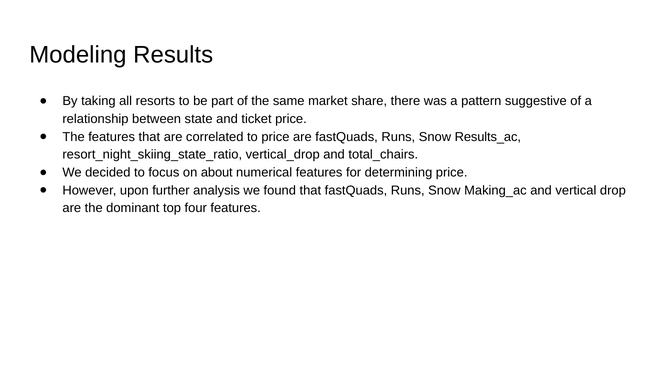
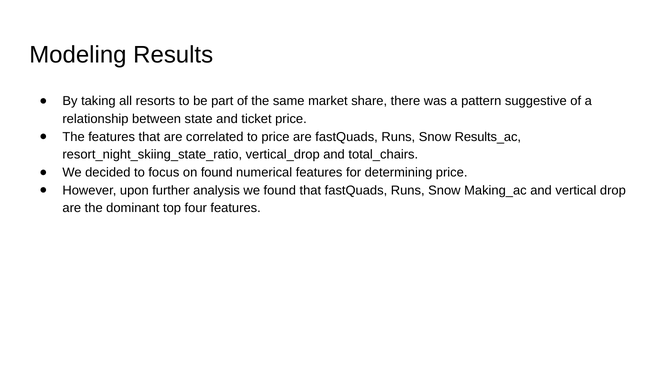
on about: about -> found (217, 173)
